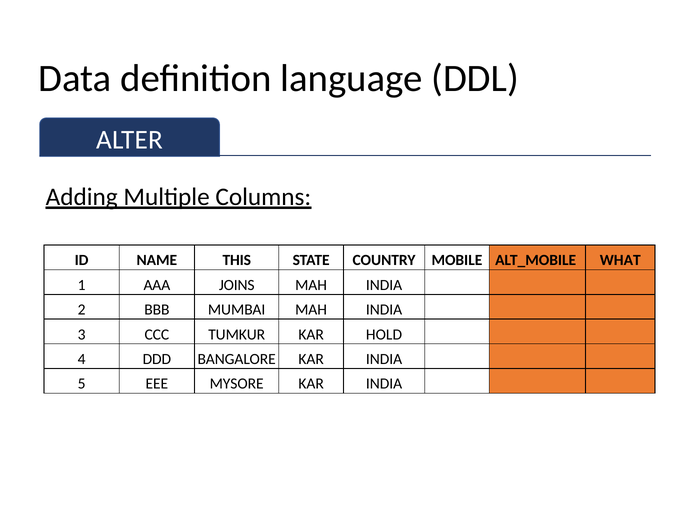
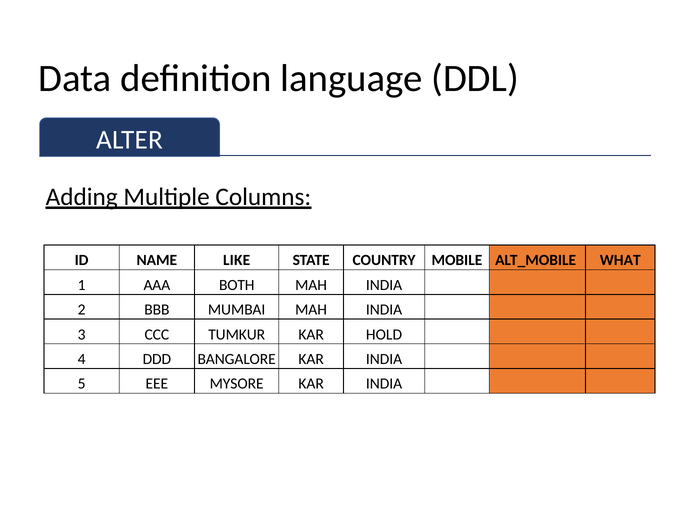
THIS: THIS -> LIKE (237, 260)
JOINS: JOINS -> BOTH (237, 285)
